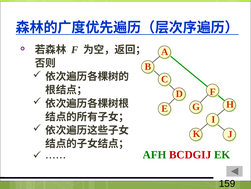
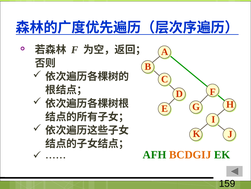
BCDGIJ colour: red -> orange (190, 154)
